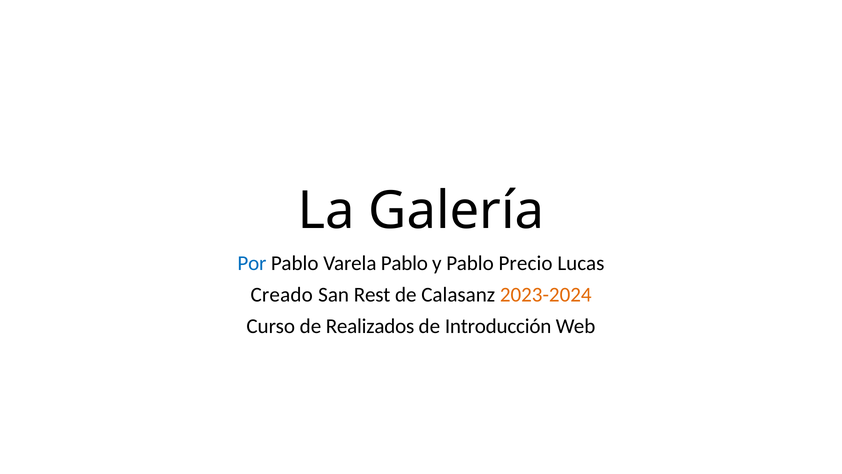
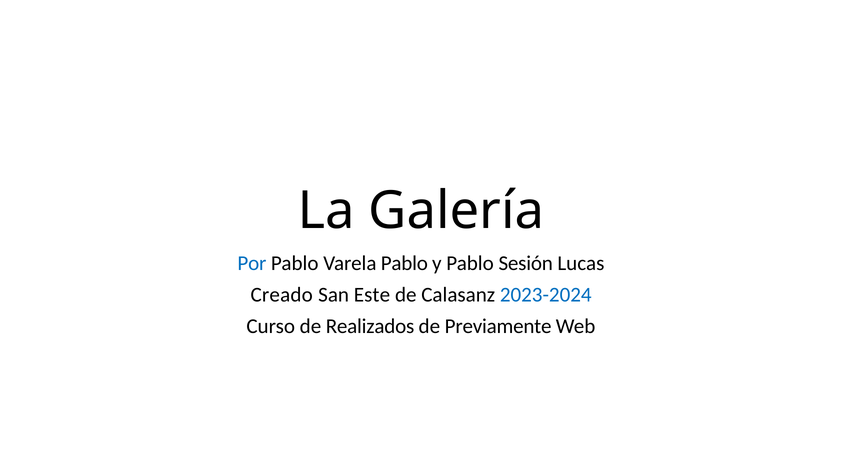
Precio: Precio -> Sesión (526, 263)
Rest: Rest -> Este (372, 295)
2023-2024 colour: orange -> blue (546, 295)
Introducción: Introducción -> Previamente (498, 326)
